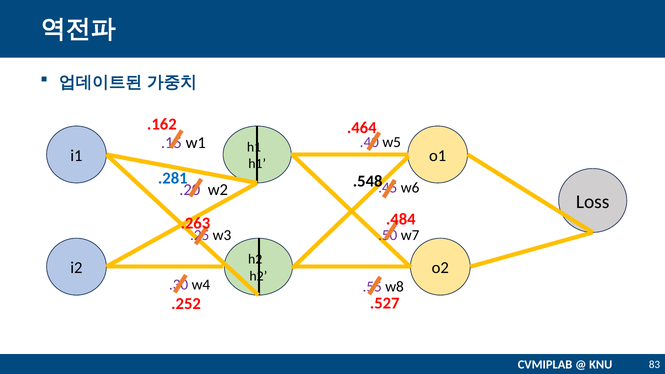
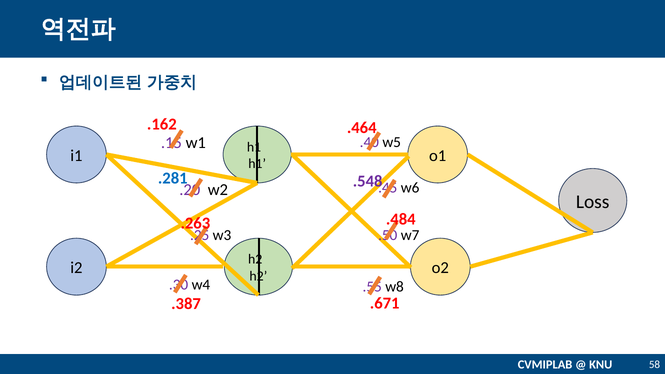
.548 colour: black -> purple (368, 181)
.527: .527 -> .671 (385, 303)
.252: .252 -> .387 (186, 304)
83: 83 -> 58 (654, 365)
